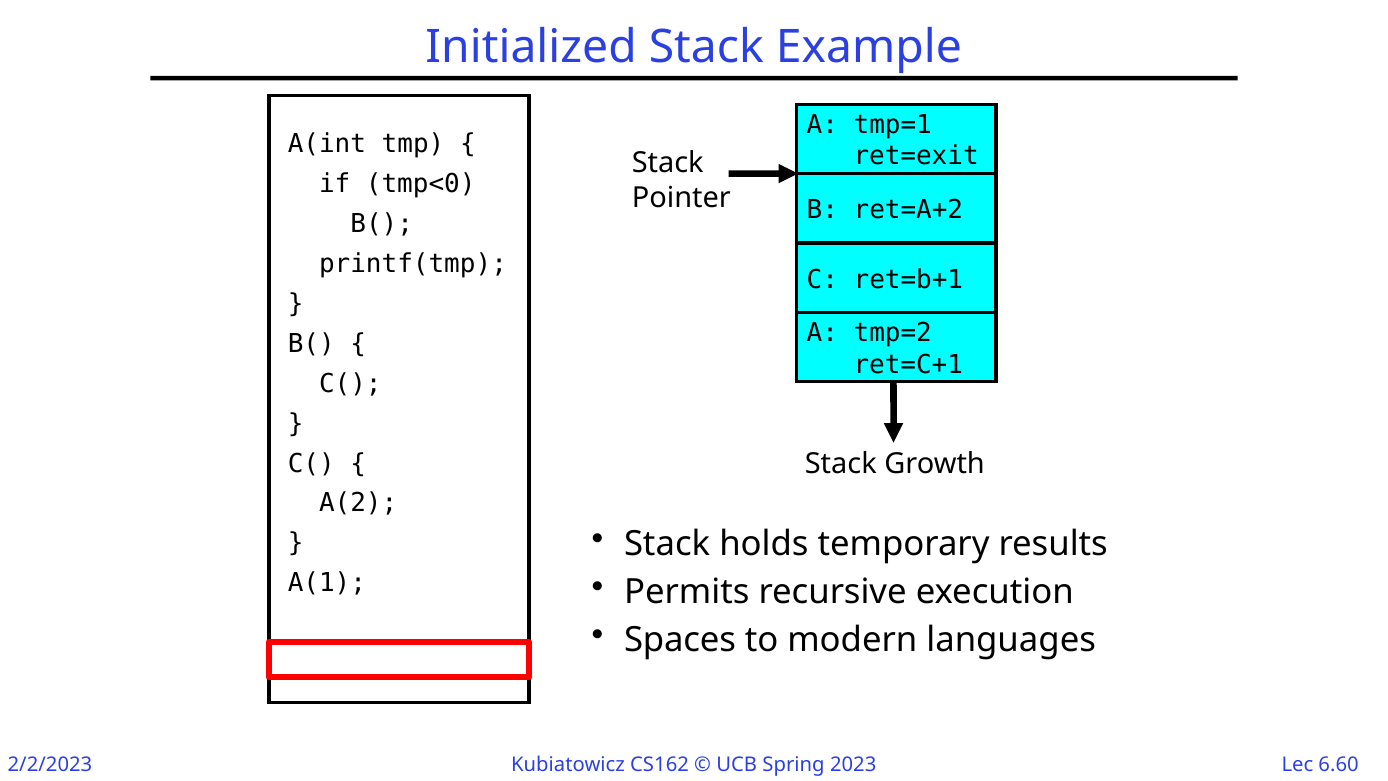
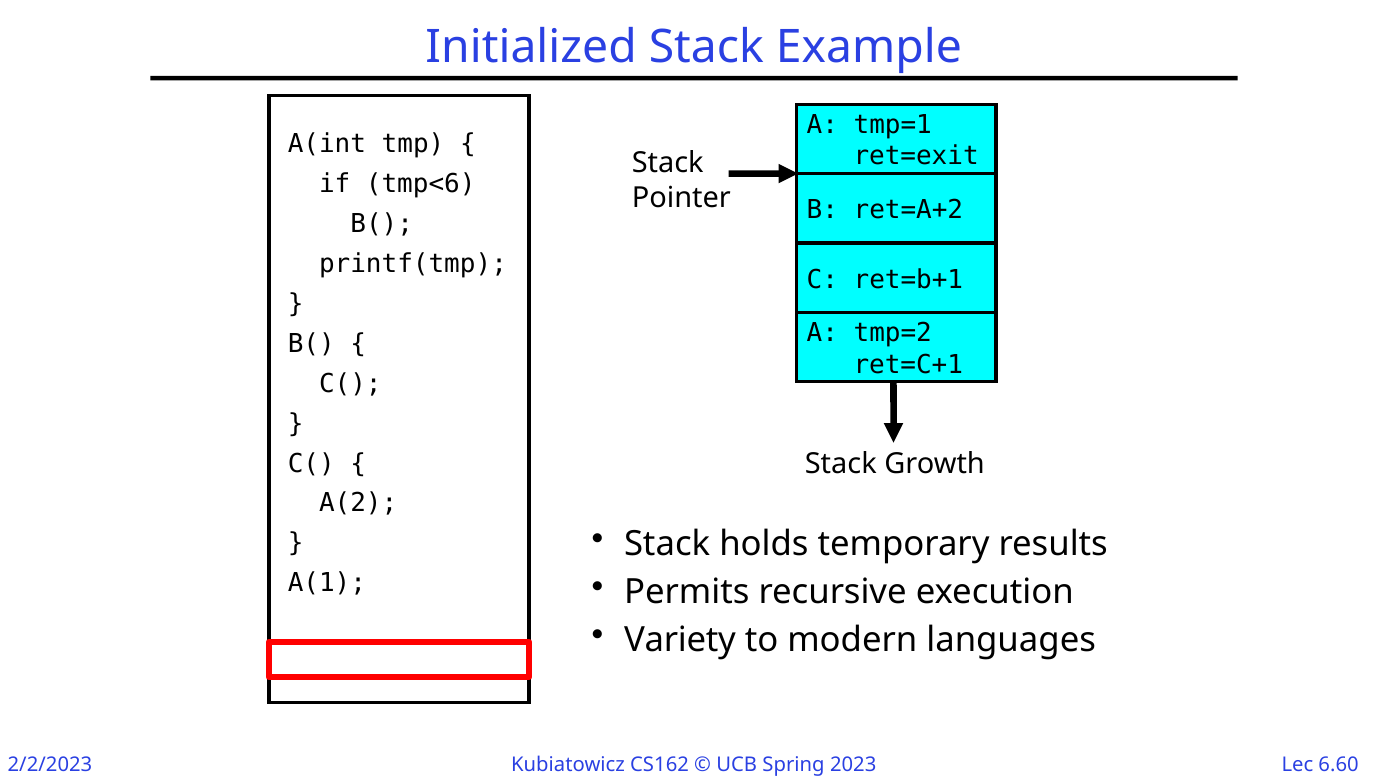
tmp<0: tmp<0 -> tmp<6 (421, 184)
Spaces: Spaces -> Variety (680, 640)
